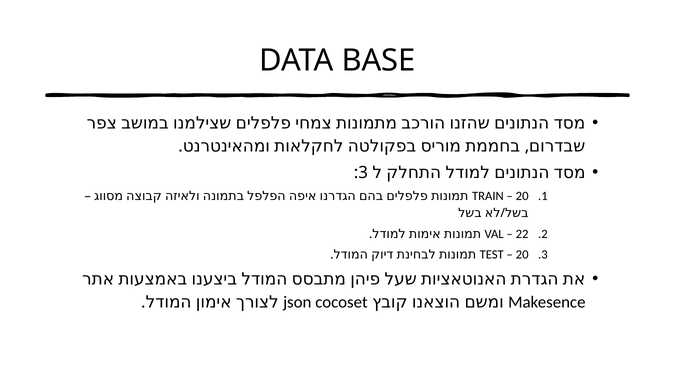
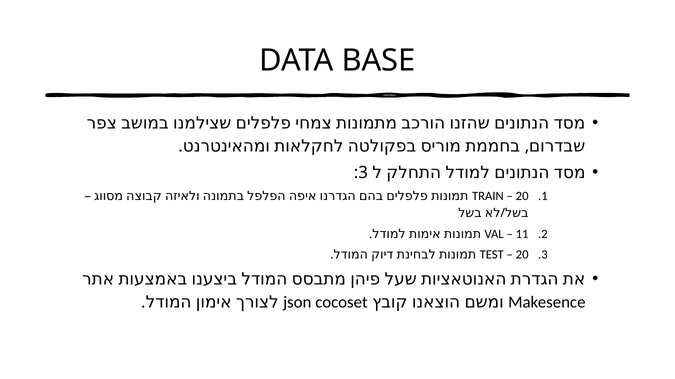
22: 22 -> 11 (522, 234)
